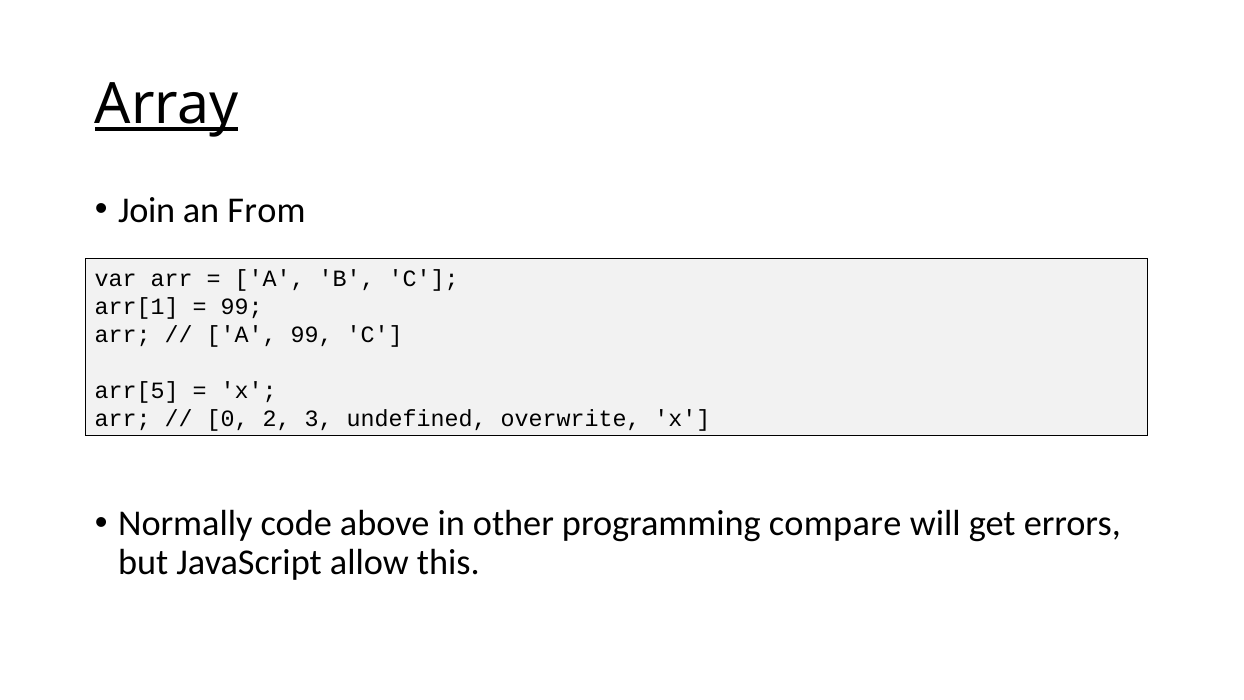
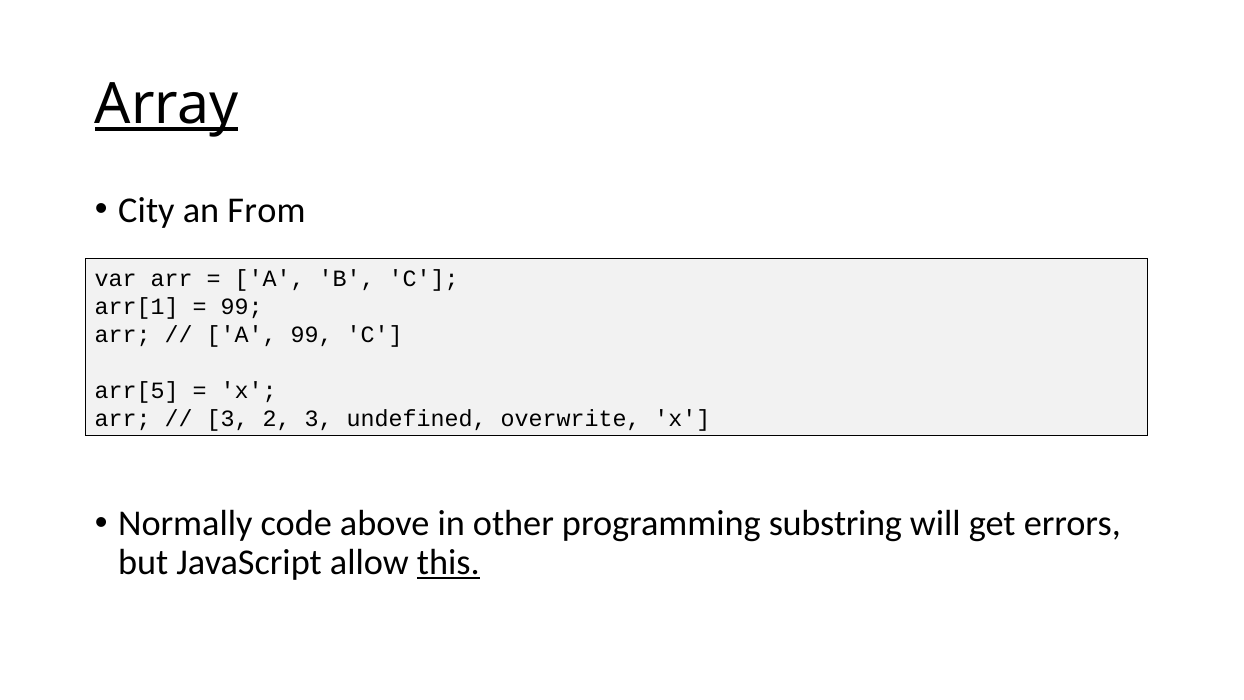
Join: Join -> City (146, 210)
0: 0 -> 3 (228, 419)
compare: compare -> substring (835, 523)
this underline: none -> present (448, 562)
